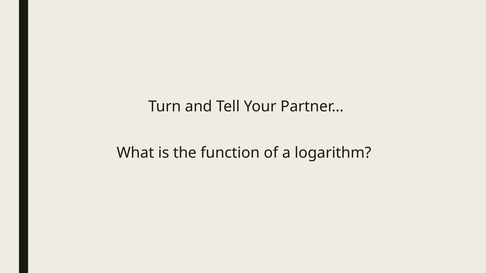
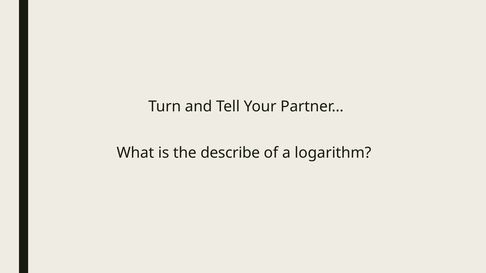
function: function -> describe (230, 153)
